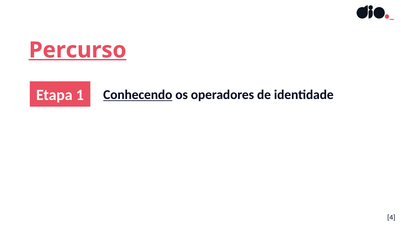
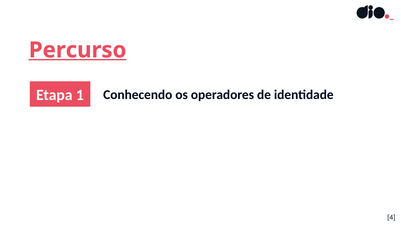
Conhecendo underline: present -> none (138, 95)
